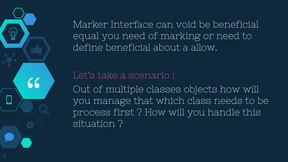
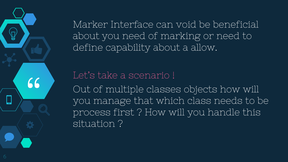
equal: equal -> about (86, 36)
define beneficial: beneficial -> capability (128, 47)
